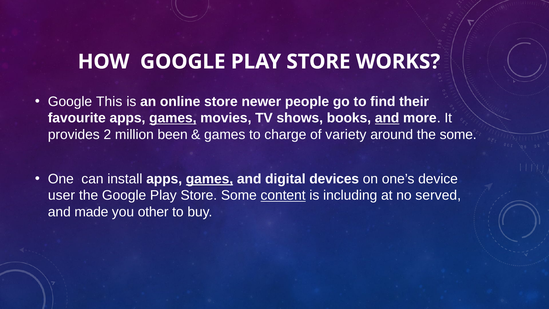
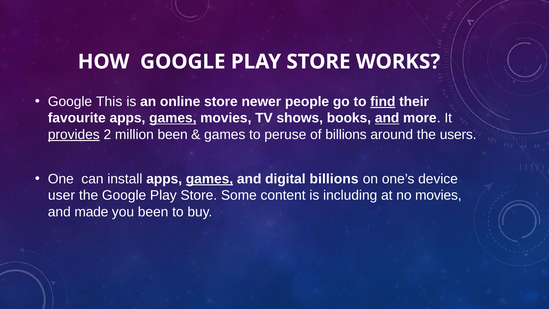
find underline: none -> present (383, 102)
provides underline: none -> present (74, 134)
charge: charge -> peruse (285, 134)
of variety: variety -> billions (346, 134)
the some: some -> users (458, 134)
digital devices: devices -> billions (334, 179)
content underline: present -> none (283, 195)
no served: served -> movies (438, 195)
you other: other -> been (153, 212)
